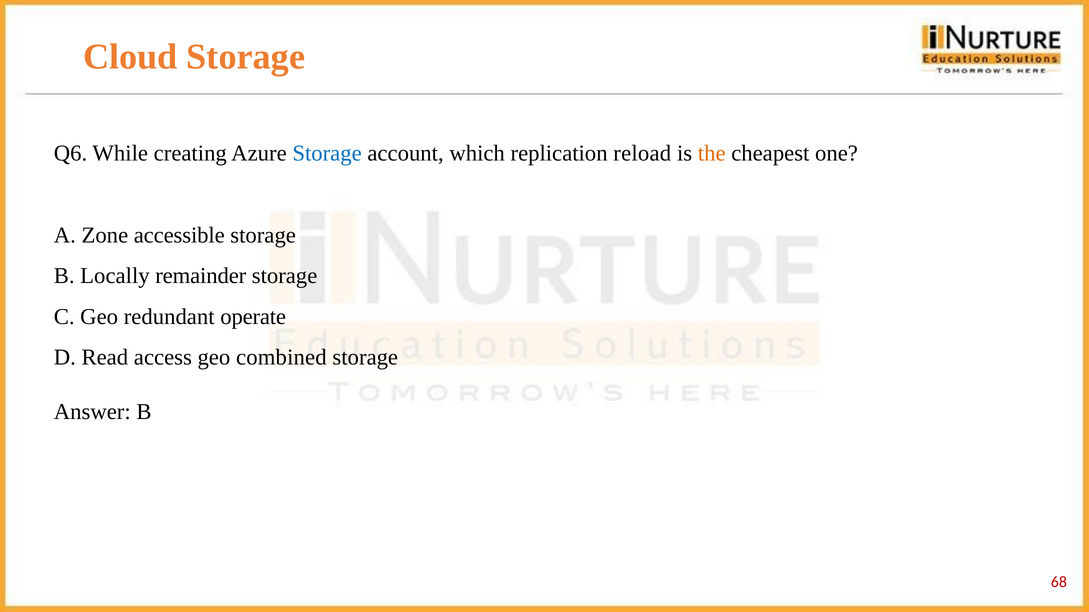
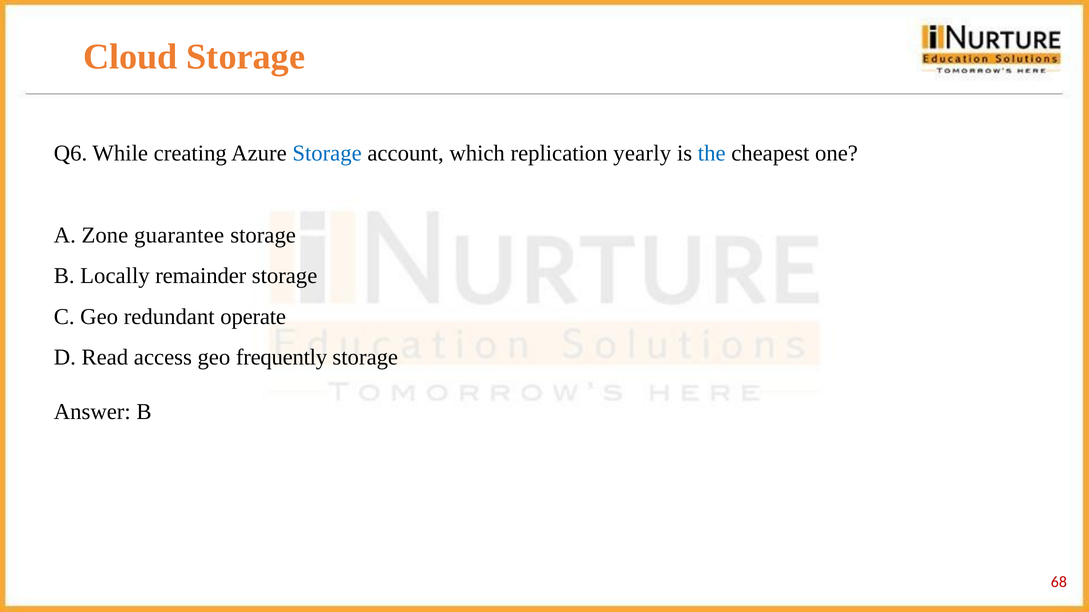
reload: reload -> yearly (642, 154)
the colour: orange -> blue (712, 154)
accessible: accessible -> guarantee (179, 235)
combined: combined -> frequently (282, 358)
